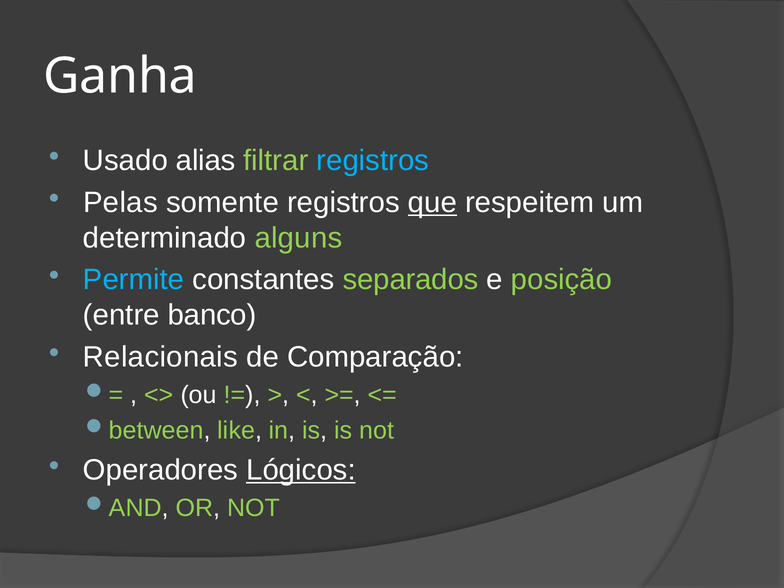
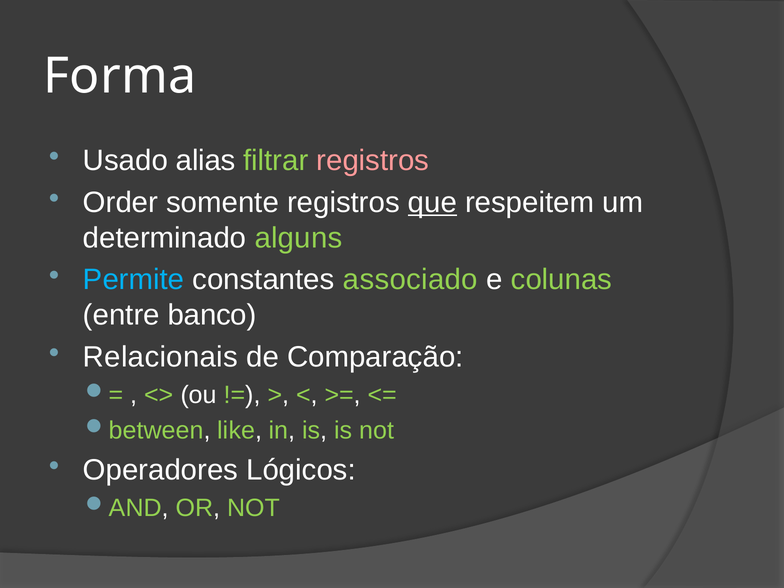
Ganha: Ganha -> Forma (120, 76)
registros colour: light blue -> pink (373, 161)
Pelas: Pelas -> Order (121, 203)
separados: separados -> associado (410, 280)
posição: posição -> colunas (562, 280)
Lógicos underline: present -> none (301, 470)
